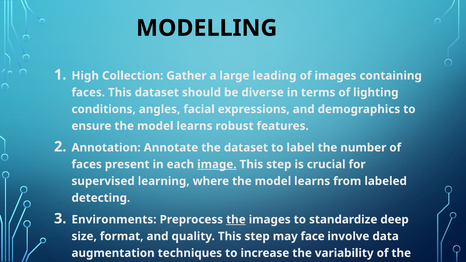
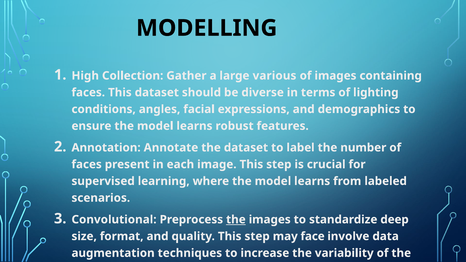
leading: leading -> various (274, 76)
image underline: present -> none (217, 164)
detecting: detecting -> scenarios (101, 198)
Environments: Environments -> Convolutional (114, 220)
